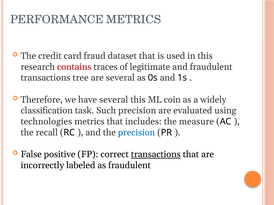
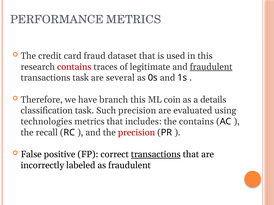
fraudulent underline: none -> present (211, 67)
transactions tree: tree -> task (81, 78)
have several: several -> branch (114, 100)
widely: widely -> details (213, 100)
the measure: measure -> contains (196, 122)
precision colour: blue -> red (137, 133)
